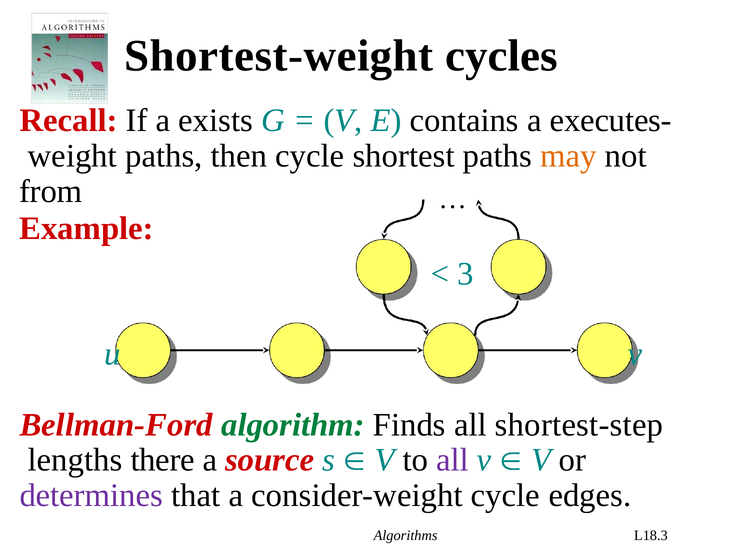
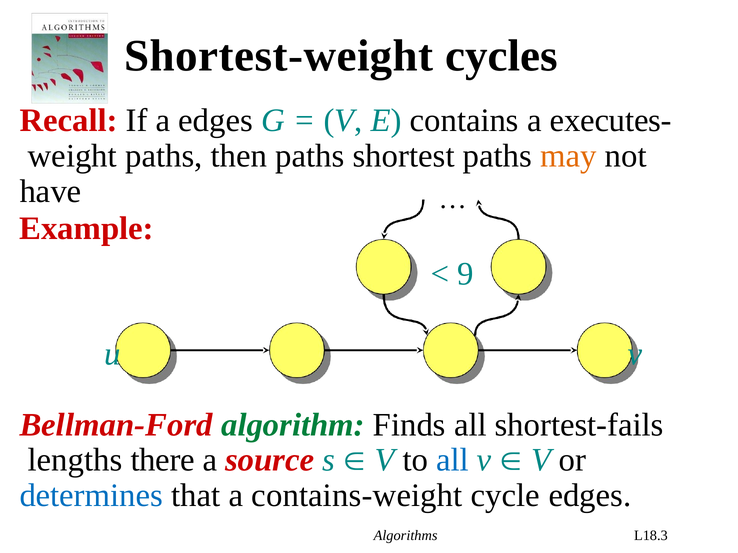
a exists: exists -> edges (216, 121)
then cycle: cycle -> paths (310, 156)
from: from -> have (51, 191)
3: 3 -> 9 (465, 274)
shortest-step: shortest-step -> shortest-fails (579, 425)
all colour: purple -> blue (452, 460)
determines colour: purple -> blue (91, 496)
consider-weight: consider-weight -> contains-weight (357, 496)
